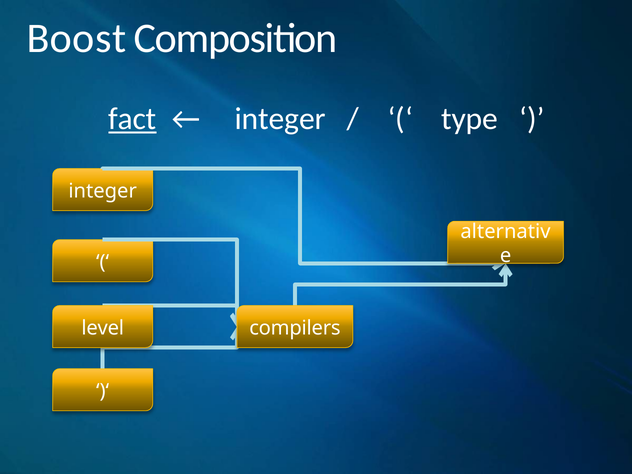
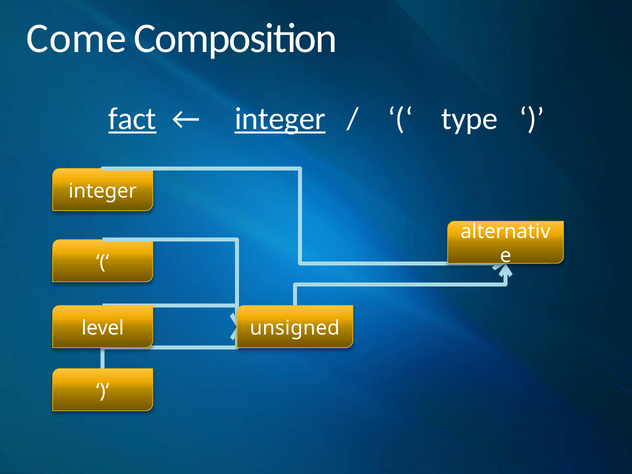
Boost: Boost -> Come (76, 38)
integer underline: none -> present (280, 119)
compilers: compilers -> unsigned (295, 328)
